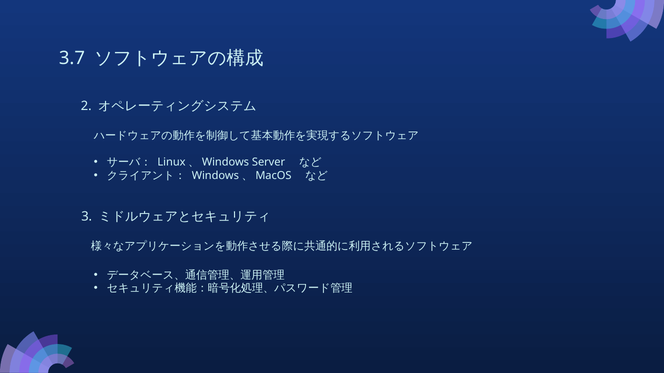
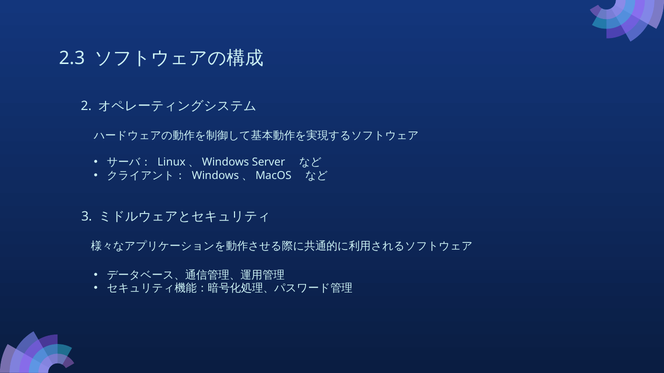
3.7: 3.7 -> 2.3 (72, 58)
